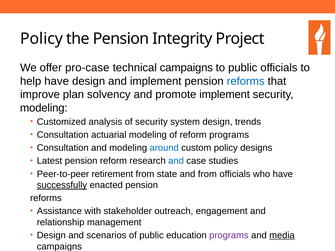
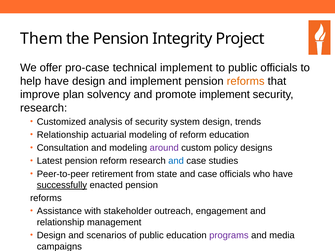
Policy: Policy -> Them (41, 39)
technical campaigns: campaigns -> implement (186, 68)
reforms colour: blue -> orange (246, 81)
modeling: modeling -> research (44, 108)
Consultation: Consultation -> Relationship (63, 135)
reform programs: programs -> education (229, 135)
around colour: blue -> purple (164, 148)
state and from: from -> case (207, 174)
media underline: present -> none (282, 236)
